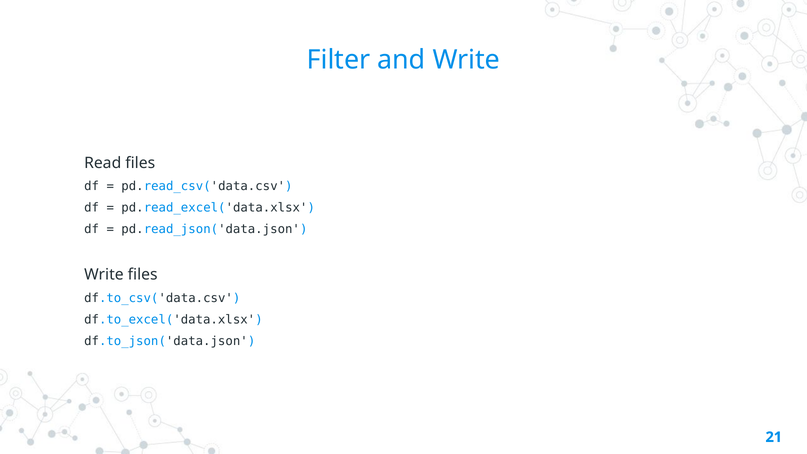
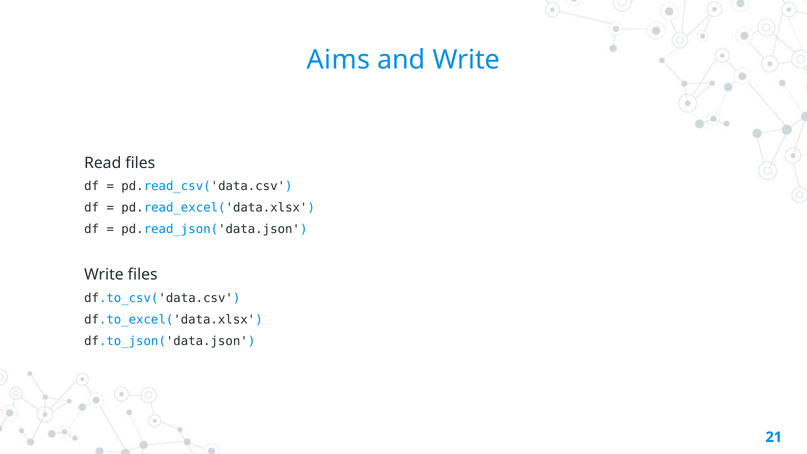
Filter: Filter -> Aims (338, 60)
